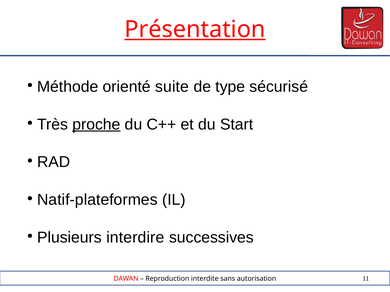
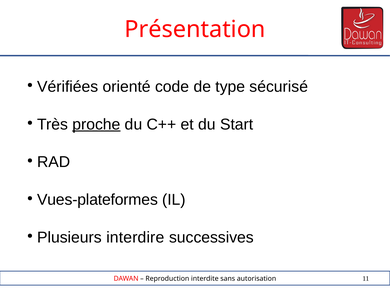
Présentation underline: present -> none (195, 29)
Méthode: Méthode -> Vérifiées (68, 87)
suite: suite -> code (172, 87)
Natif-plateformes: Natif-plateformes -> Vues-plateformes (97, 200)
